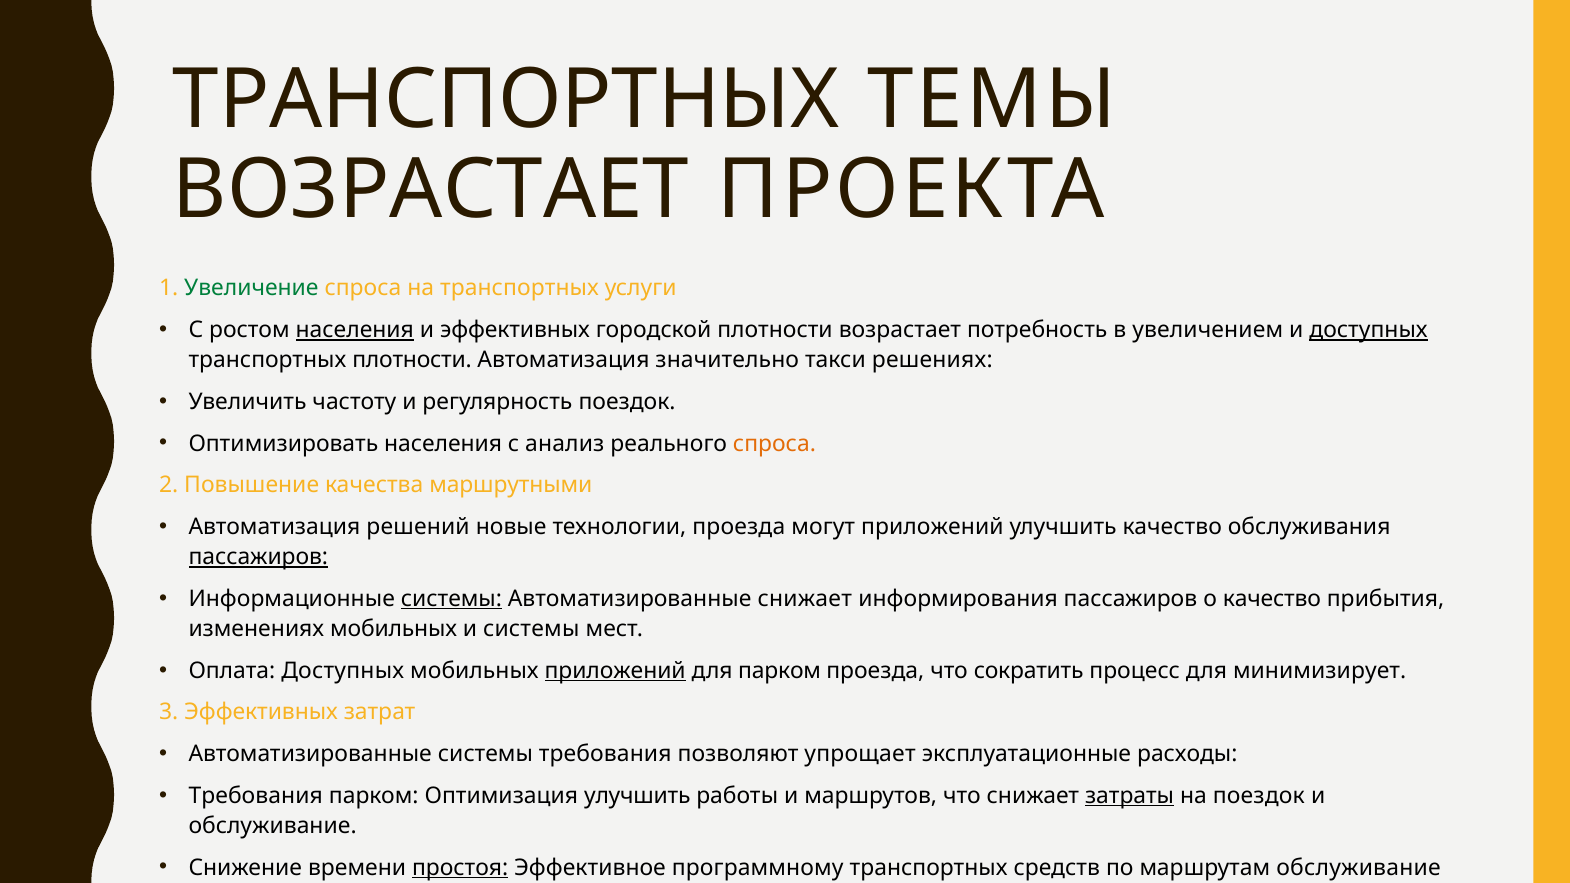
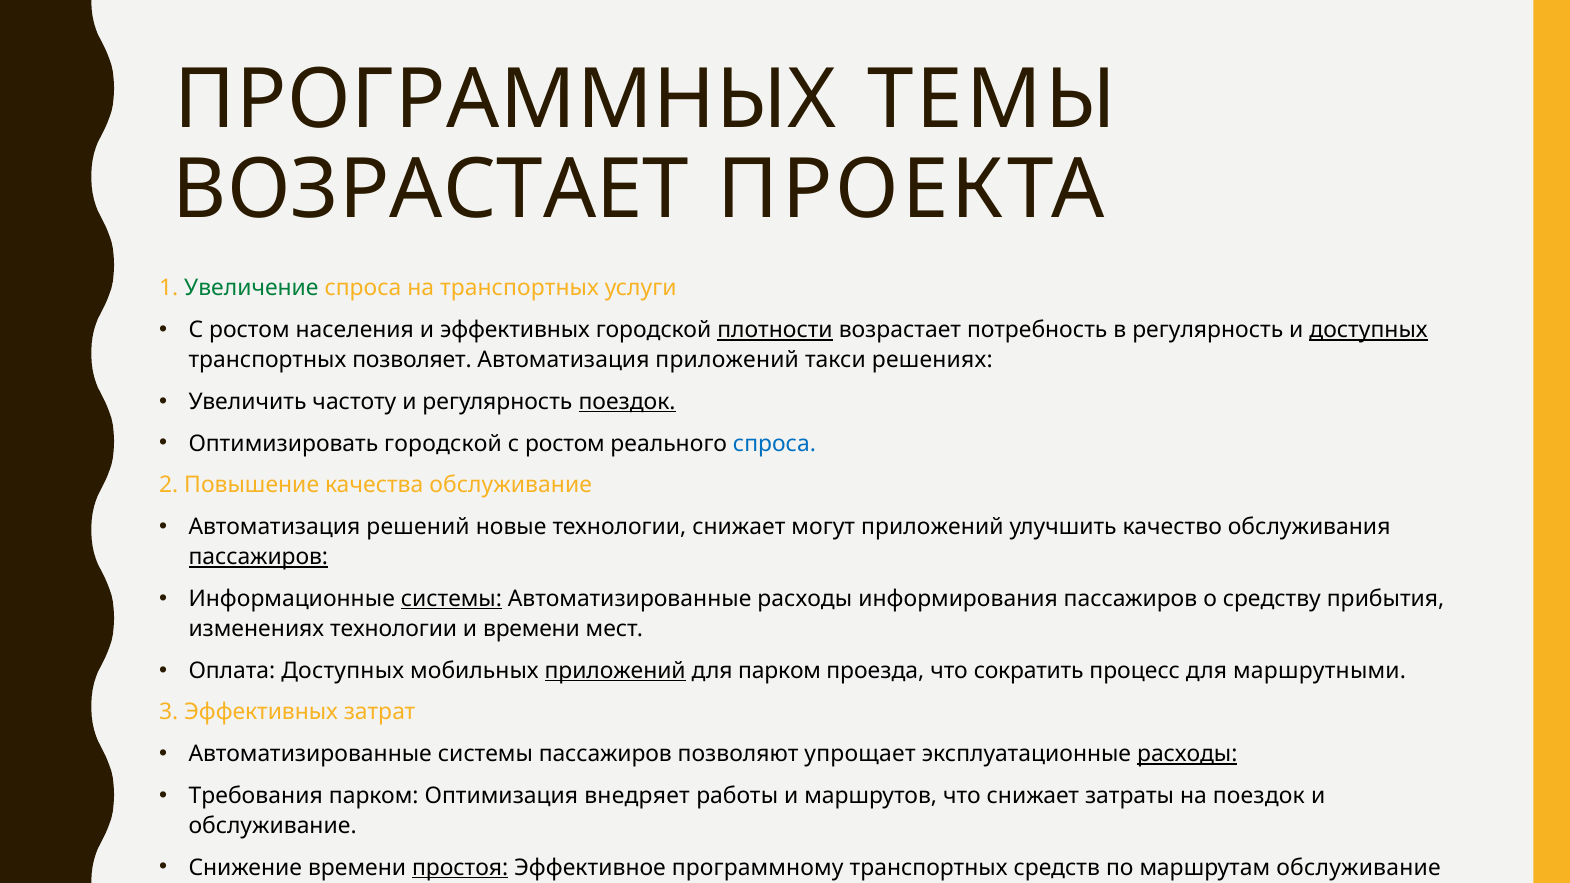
ТРАНСПОРТНЫХ: ТРАНСПОРТНЫХ -> ПРОГРАММНЫХ (506, 100)
населения underline: present -> none (355, 330)
плотности underline: none -> present (775, 330)
в увеличением: увеличением -> регулярность (1208, 330)
транспортных плотности: плотности -> позволяет (412, 360)
Автоматизация значительно: значительно -> приложений (727, 360)
поездок underline: none -> present (627, 402)
Оптимизировать населения: населения -> городской (443, 444)
анализ: анализ -> ростом (565, 444)
спроса colour: orange -> blue (774, 444)
качества маршрутными: маршрутными -> обслуживание (511, 485)
технологии проезда: проезда -> снижает (739, 527)
Автоматизированные снижает: снижает -> расходы (805, 599)
о качество: качество -> средству (1272, 599)
изменениях мобильных: мобильных -> технологии (394, 629)
и системы: системы -> времени (531, 629)
минимизирует: минимизирует -> маршрутными (1320, 671)
системы требования: требования -> пассажиров (605, 754)
расходы underline: none -> present (1187, 754)
Оптимизация улучшить: улучшить -> внедряет (637, 796)
затраты underline: present -> none (1130, 796)
